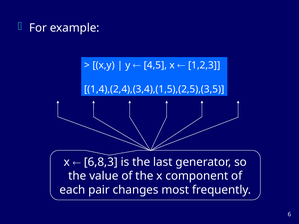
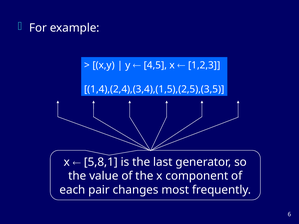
6,8,3: 6,8,3 -> 5,8,1 (101, 162)
